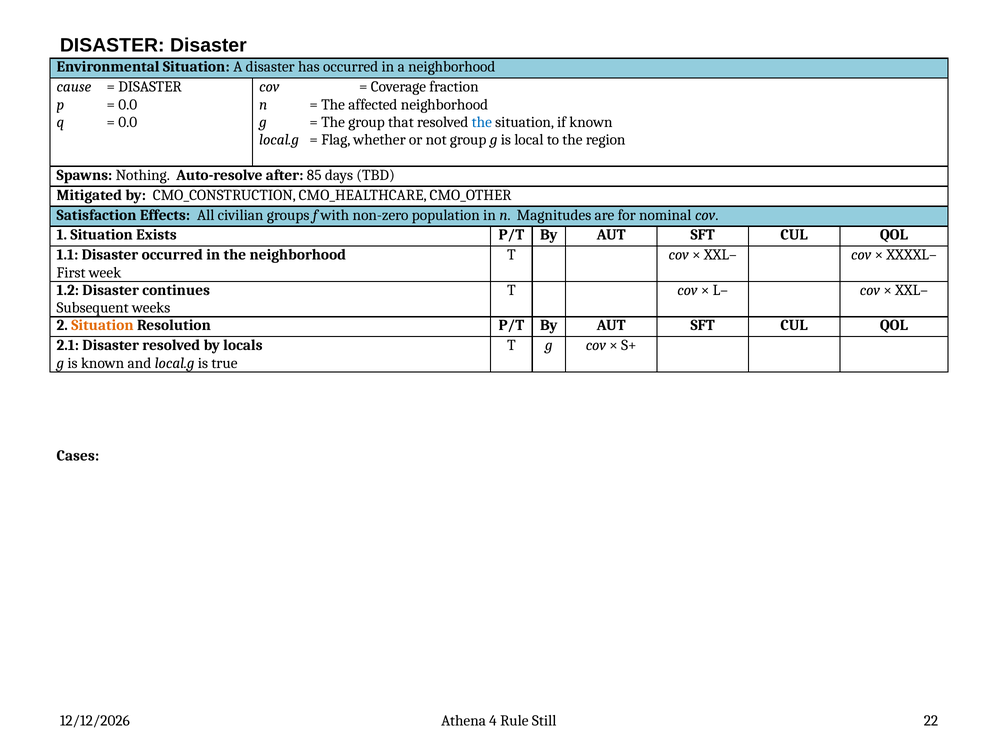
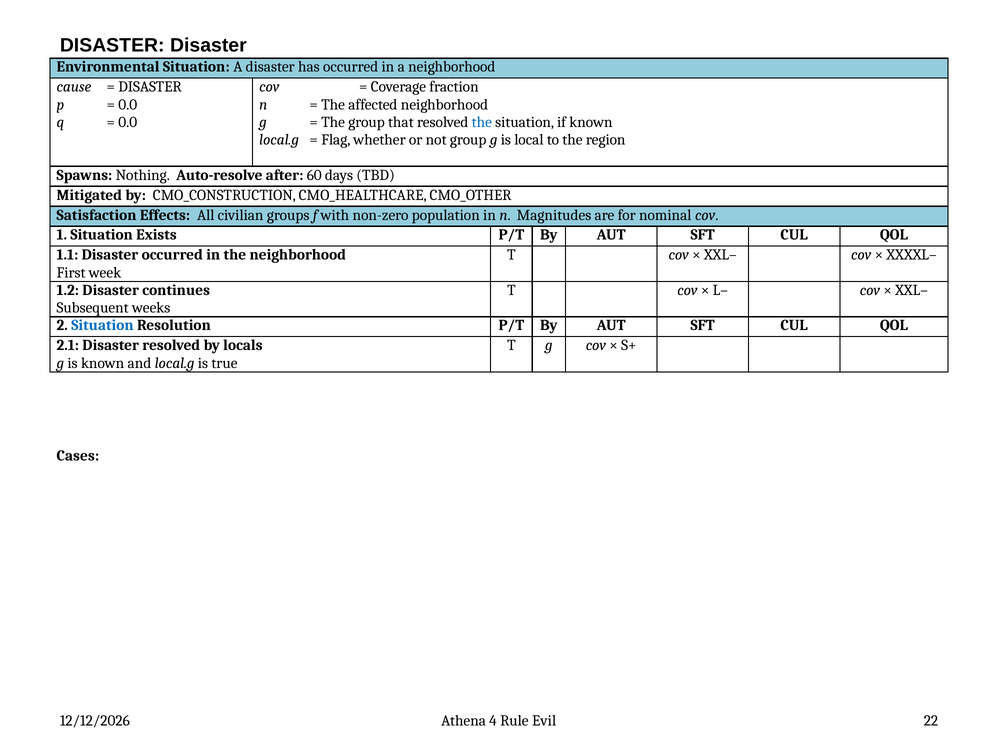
85: 85 -> 60 (314, 175)
Situation colour: orange -> blue (102, 326)
Still: Still -> Evil (544, 721)
